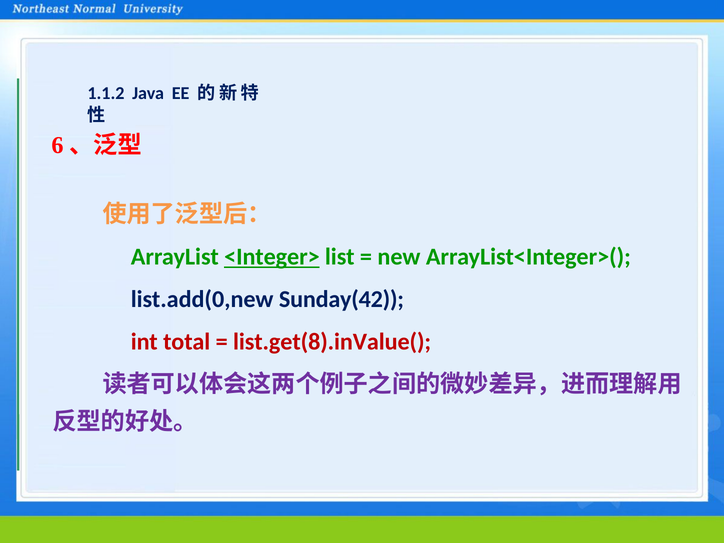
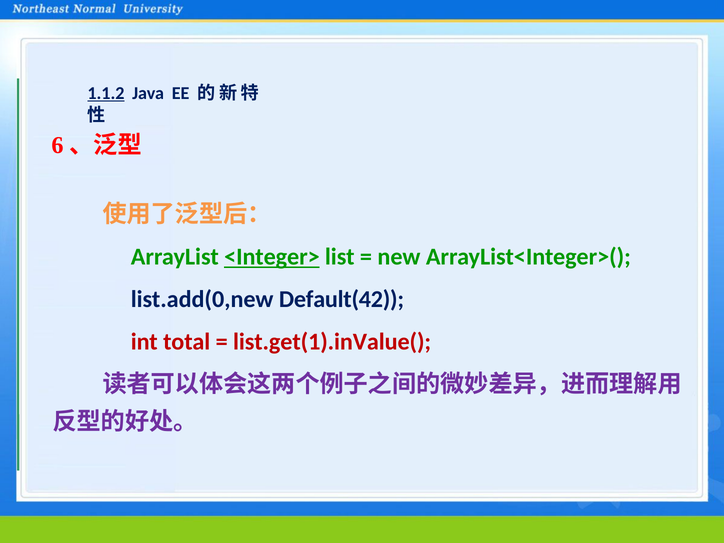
1.1.2 underline: none -> present (106, 93)
Sunday(42: Sunday(42 -> Default(42 (341, 299)
list.get(8).inValue(: list.get(8).inValue( -> list.get(1).inValue( (332, 342)
